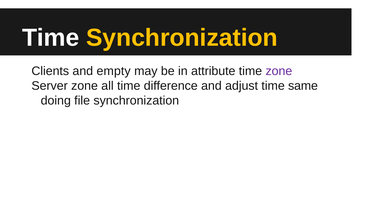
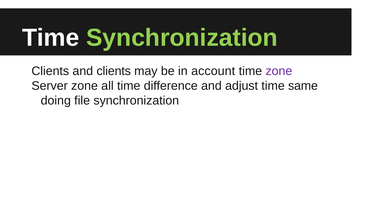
Synchronization colour: yellow -> light green (182, 38)
and empty: empty -> clients (114, 71)
attribute: attribute -> account (213, 71)
